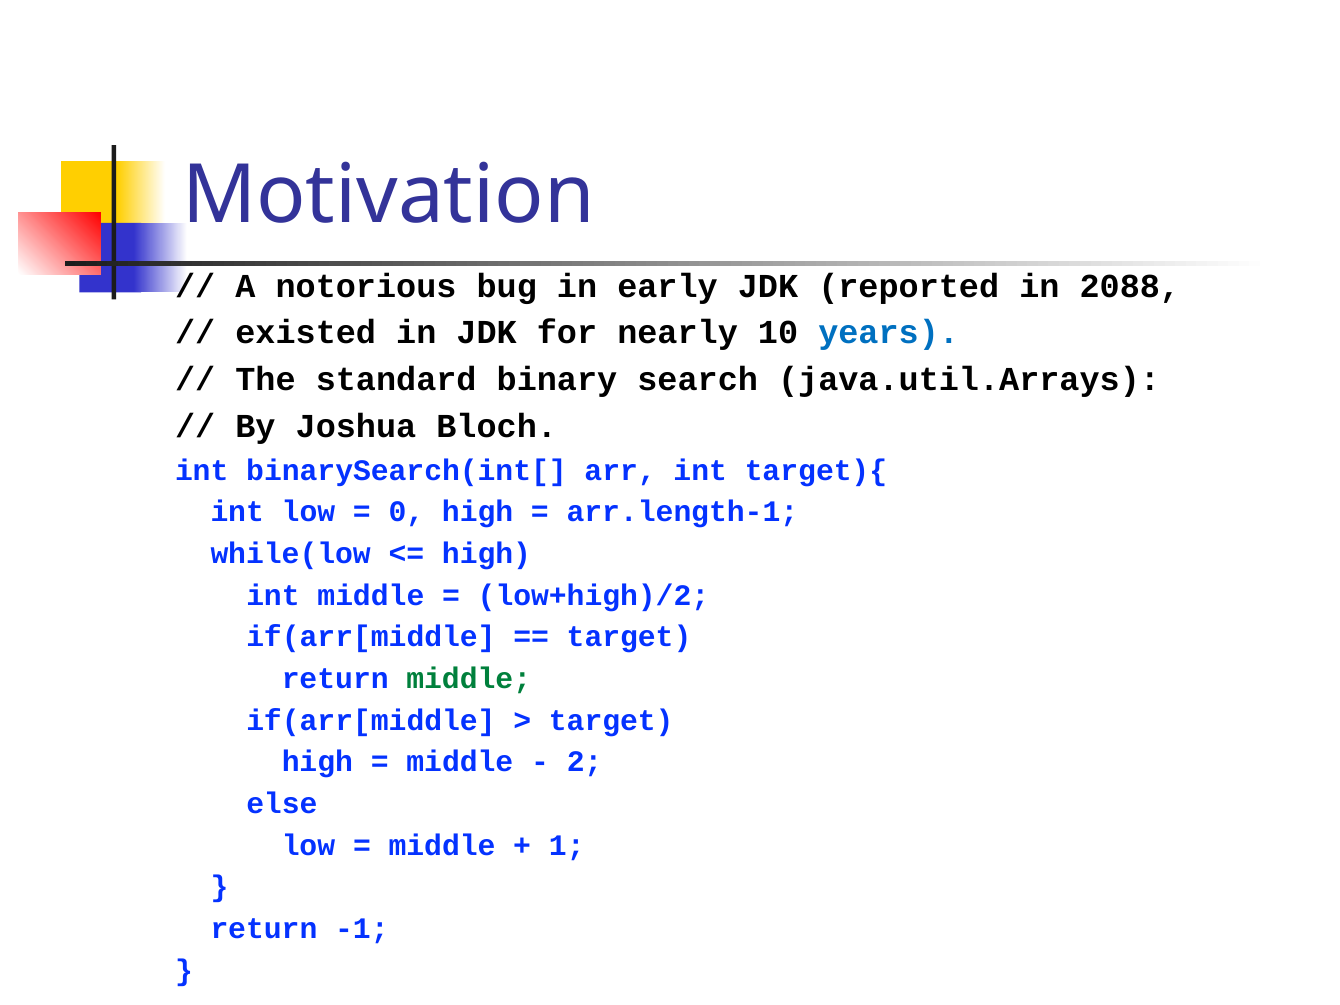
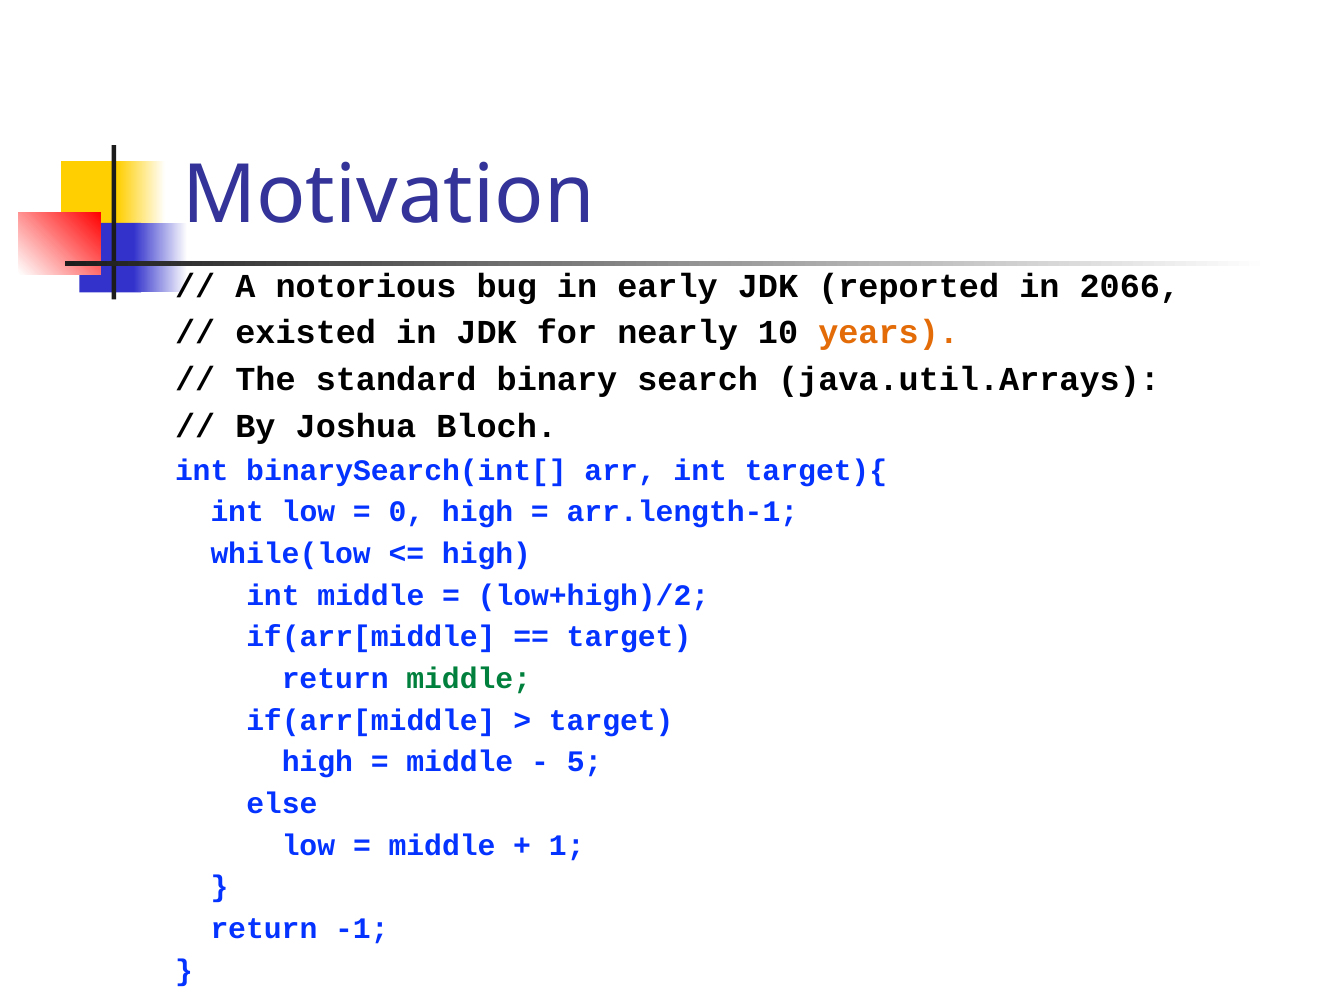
2088: 2088 -> 2066 (1130, 286)
years colour: blue -> orange (889, 333)
2: 2 -> 5 (585, 762)
